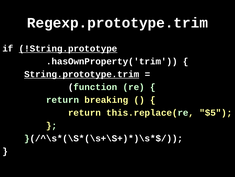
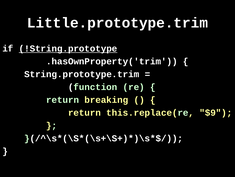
Regexp.prototype.trim: Regexp.prototype.trim -> Little.prototype.trim (117, 23)
String.prototype.trim underline: present -> none (82, 74)
$5: $5 -> $9 (216, 112)
